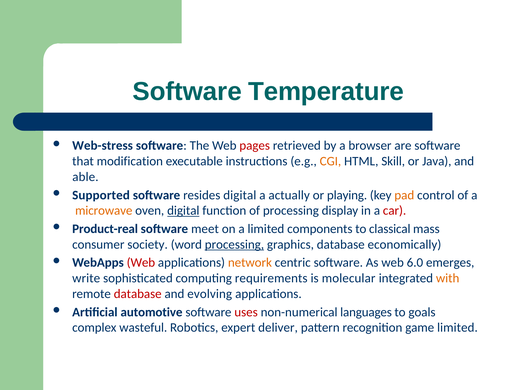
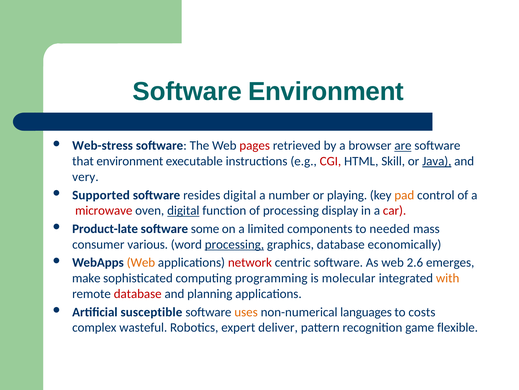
Software Temperature: Temperature -> Environment (326, 91)
are underline: none -> present (403, 145)
that modification: modification -> environment (130, 161)
CGI colour: orange -> red (330, 161)
Java underline: none -> present (437, 161)
able: able -> very (85, 177)
actually: actually -> number (289, 195)
microwave colour: orange -> red (104, 210)
Product-real: Product-real -> Product-late (105, 228)
meet: meet -> some (205, 228)
classical: classical -> needed (390, 228)
society: society -> various (148, 244)
Web colour: red -> orange (141, 262)
network colour: orange -> red (250, 262)
6.0: 6.0 -> 2.6 (415, 262)
write: write -> make (86, 278)
requirements: requirements -> programming (271, 278)
evolving: evolving -> planning (210, 293)
automotive: automotive -> susceptible (151, 311)
uses colour: red -> orange (246, 311)
goals: goals -> costs (422, 311)
game limited: limited -> flexible (458, 327)
